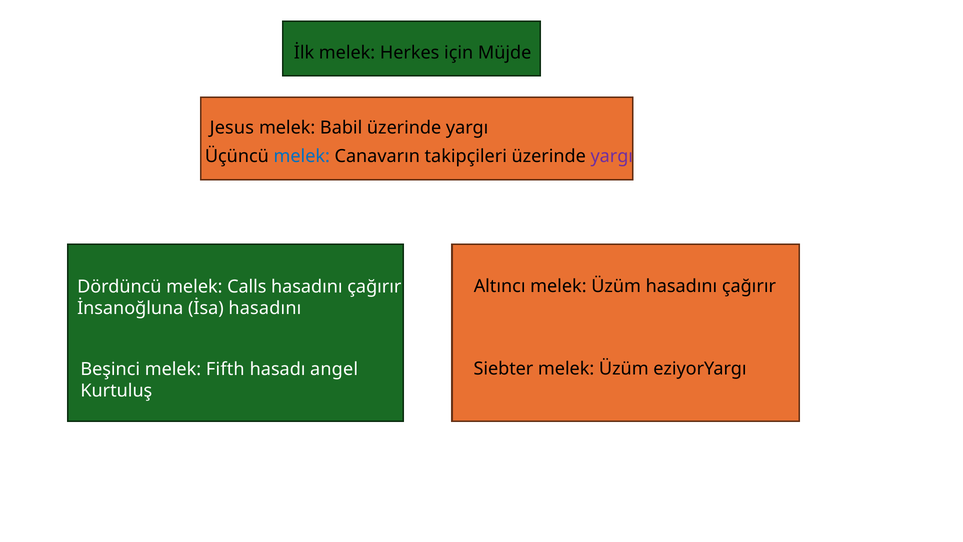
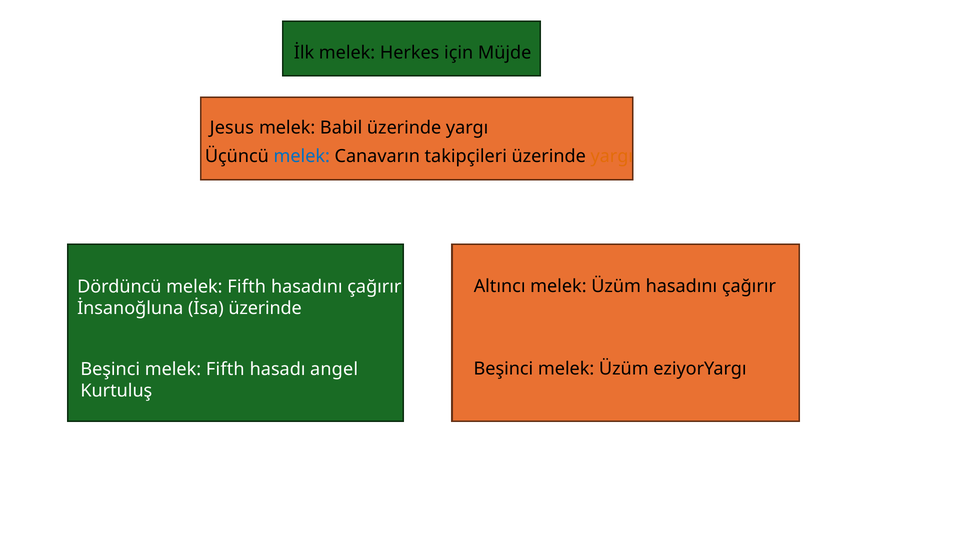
yargı colour: purple -> orange (612, 156)
Dördüncü melek Calls: Calls -> Fifth (247, 286)
İsa hasadını: hasadını -> üzerinde (265, 308)
Siebter: Siebter -> Beşinci (503, 369)
